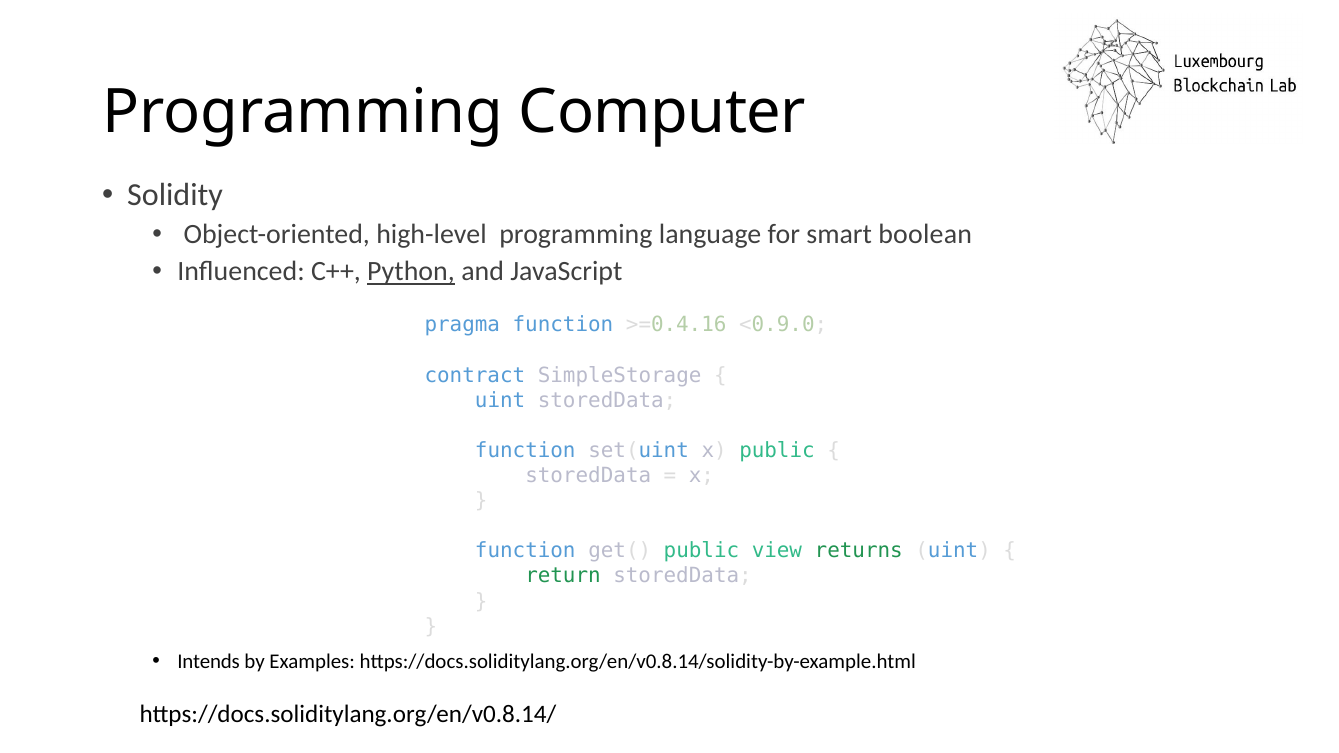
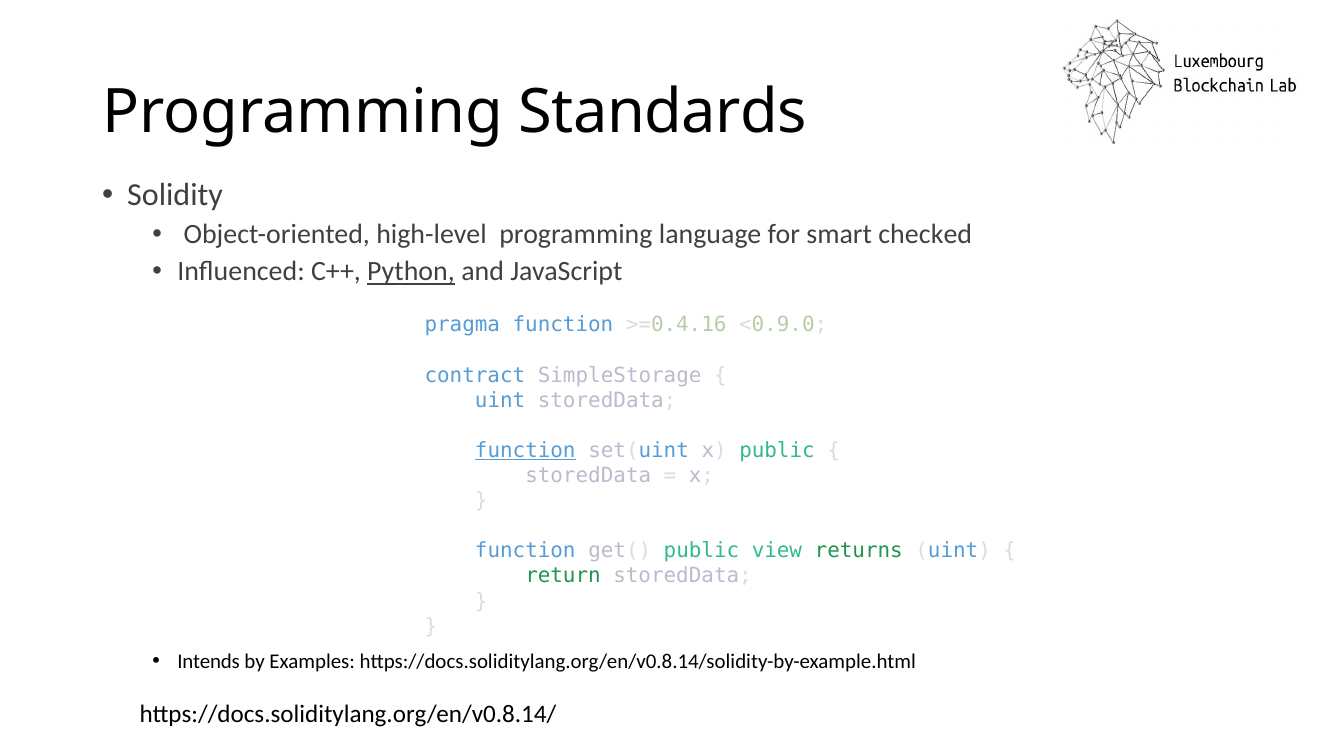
Computer: Computer -> Standards (663, 112)
boolean: boolean -> checked (925, 235)
function underline: none -> present (525, 451)
